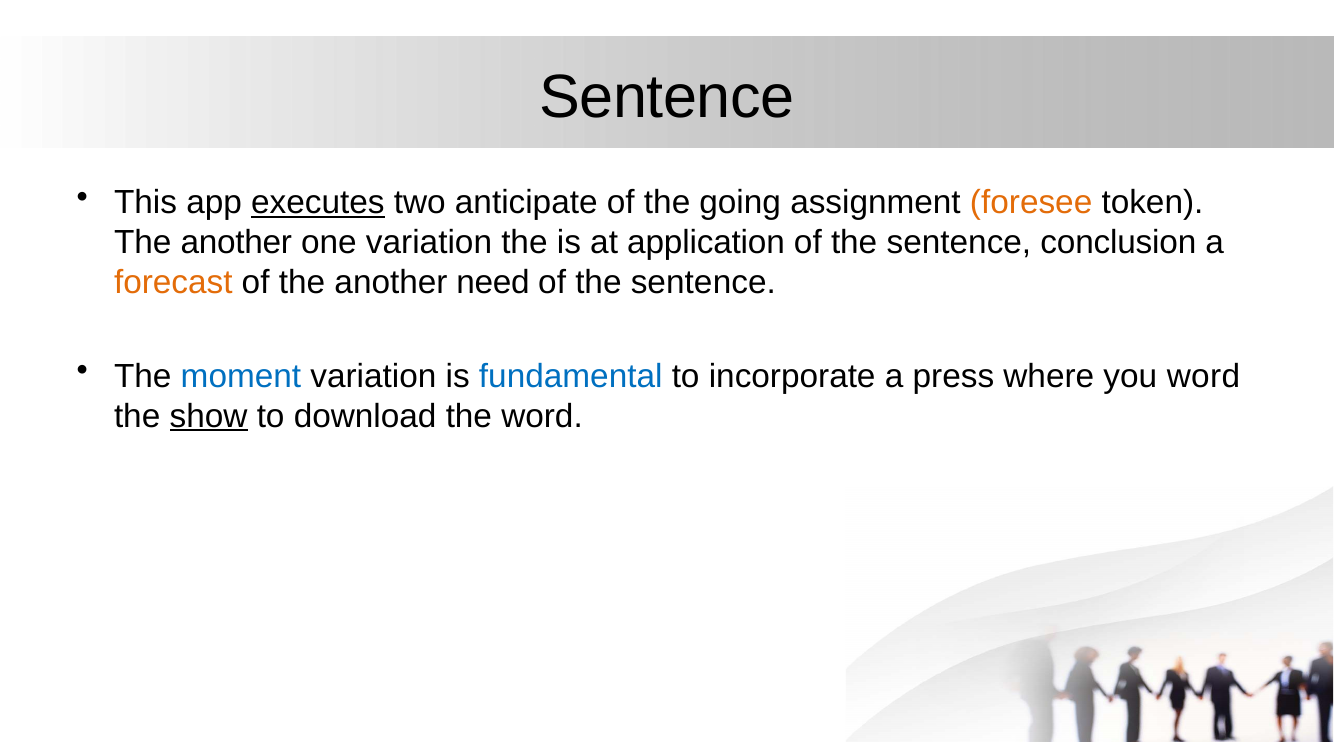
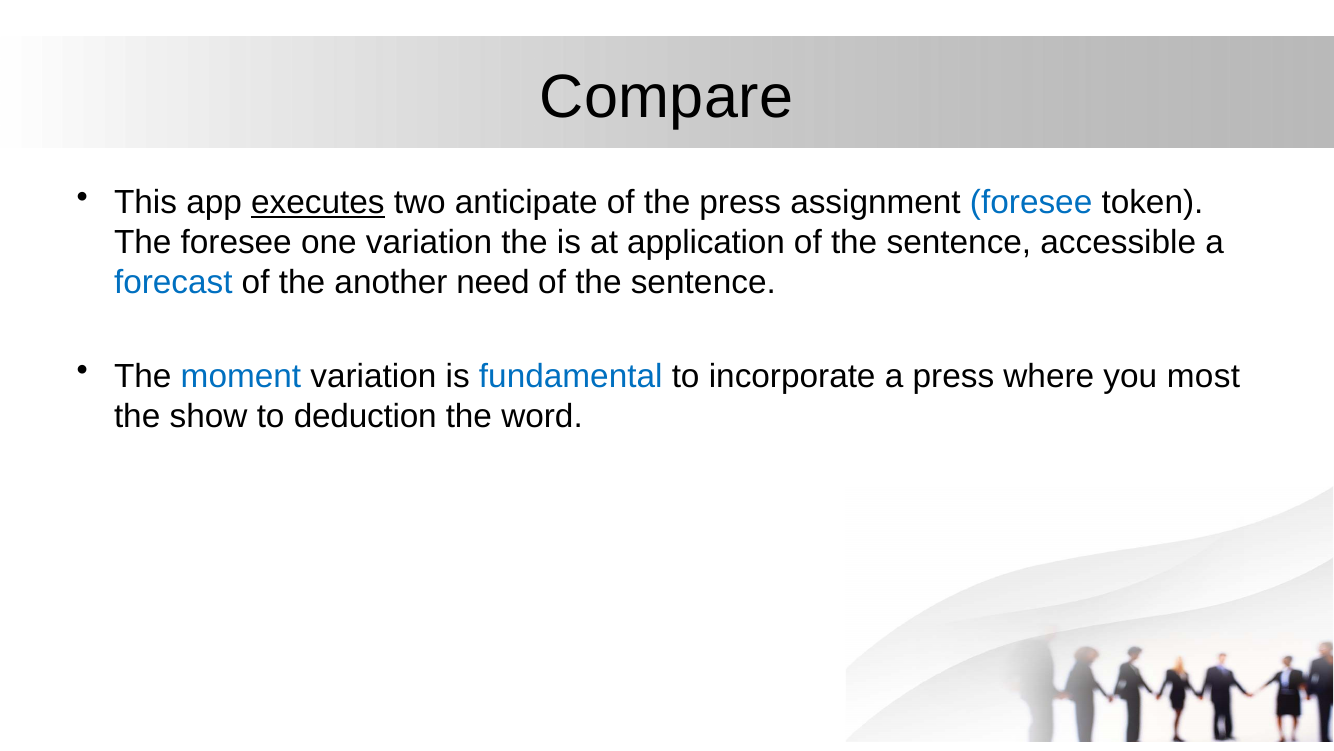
Sentence: Sentence -> Compare (667, 97)
the going: going -> press (740, 202)
foresee colour: orange -> blue (1031, 202)
another: another -> foresee (236, 242)
conclusion: conclusion -> accessible (1118, 242)
forecast colour: orange -> blue (173, 282)
you word: word -> most (1203, 376)
show underline: present -> none (209, 416)
download: download -> deduction (365, 416)
